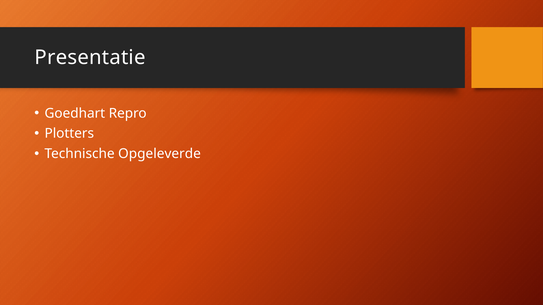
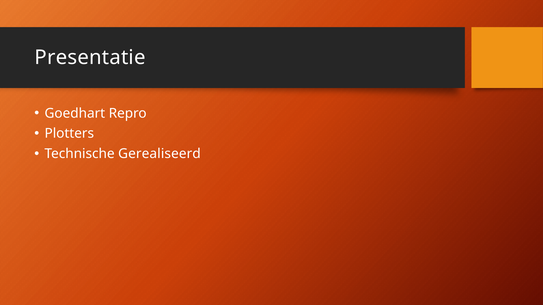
Opgeleverde: Opgeleverde -> Gerealiseerd (159, 154)
